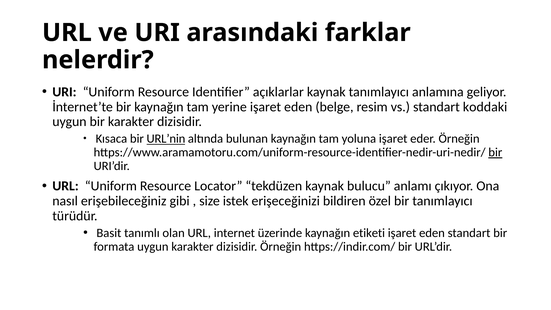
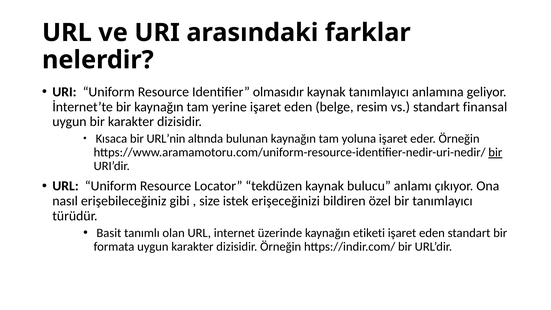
açıklarlar: açıklarlar -> olmasıdır (278, 92)
koddaki: koddaki -> finansal (485, 107)
URL’nin underline: present -> none (166, 139)
